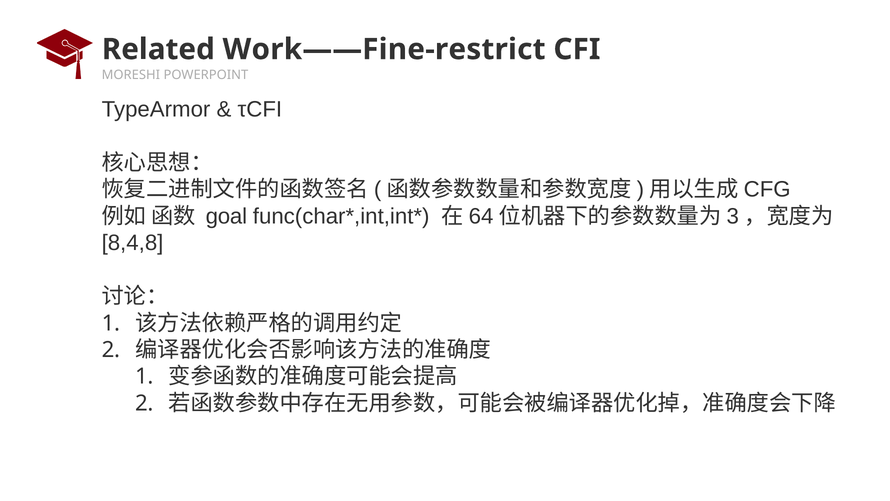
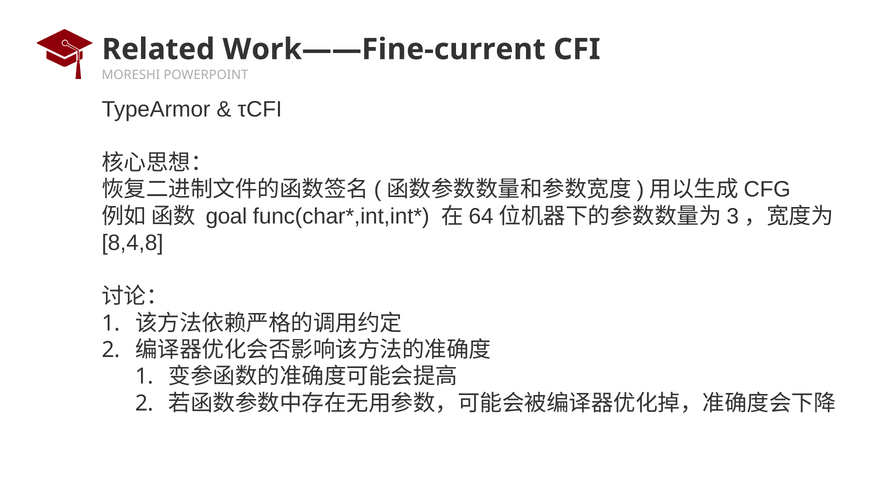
Work——Fine-restrict: Work——Fine-restrict -> Work——Fine-current (384, 49)
